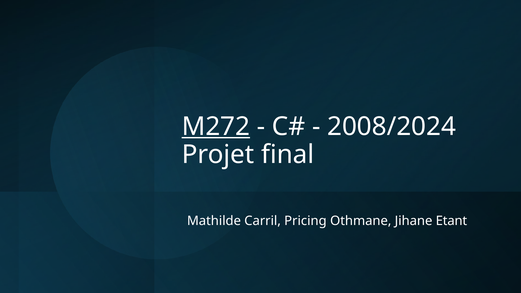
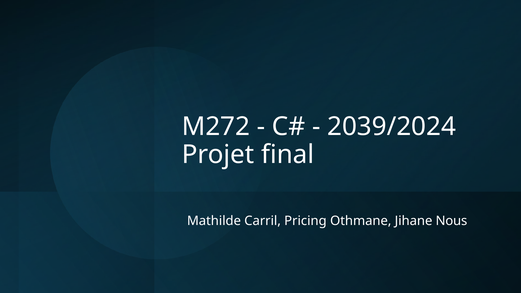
M272 underline: present -> none (216, 127)
2008/2024: 2008/2024 -> 2039/2024 (392, 127)
Etant: Etant -> Nous (451, 221)
